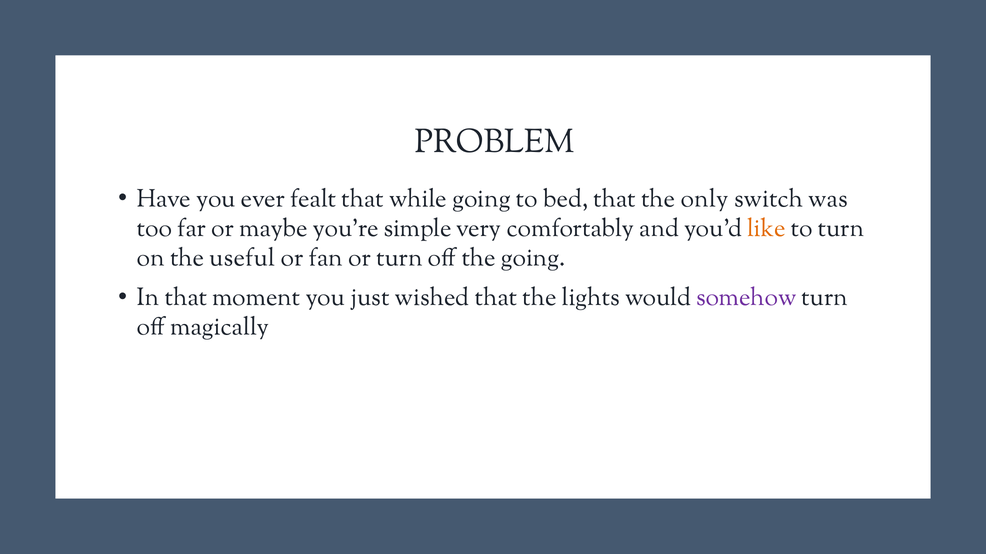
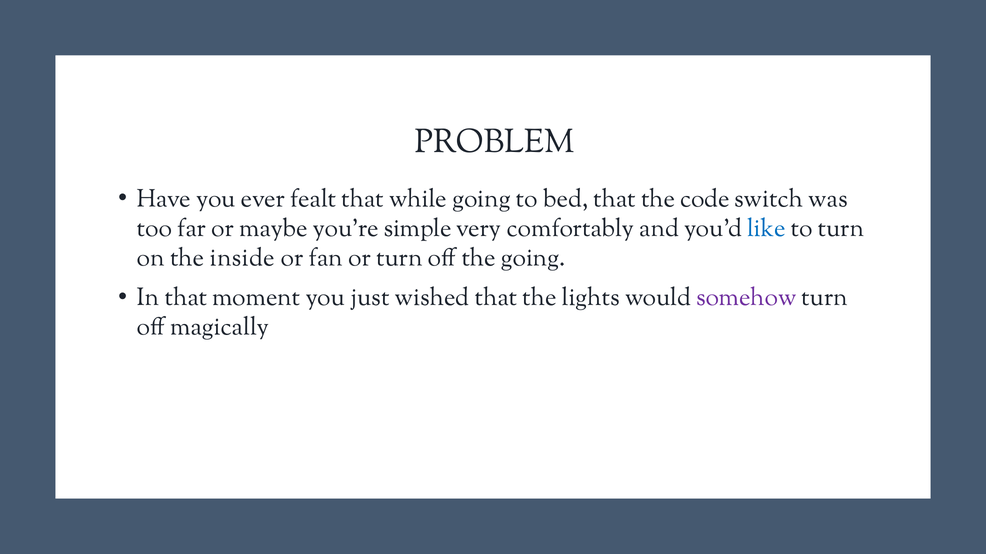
only: only -> code (705, 199)
like colour: orange -> blue (766, 228)
useful: useful -> inside (242, 258)
